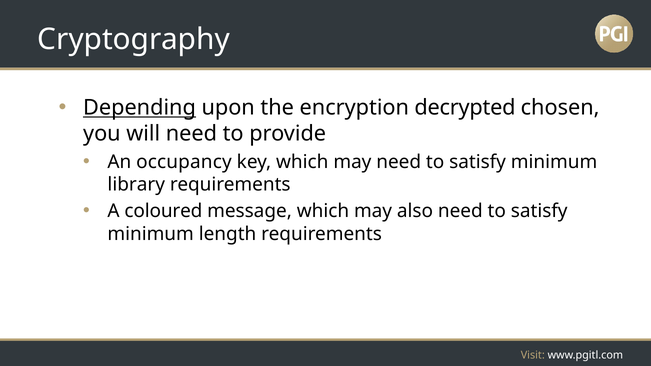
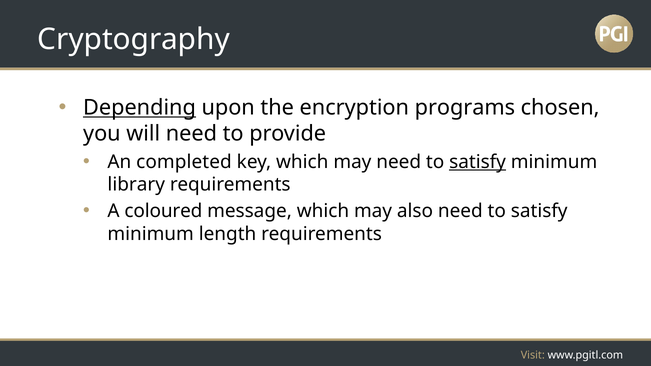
decrypted: decrypted -> programs (465, 108)
occupancy: occupancy -> completed (184, 162)
satisfy underline: none -> present (478, 162)
